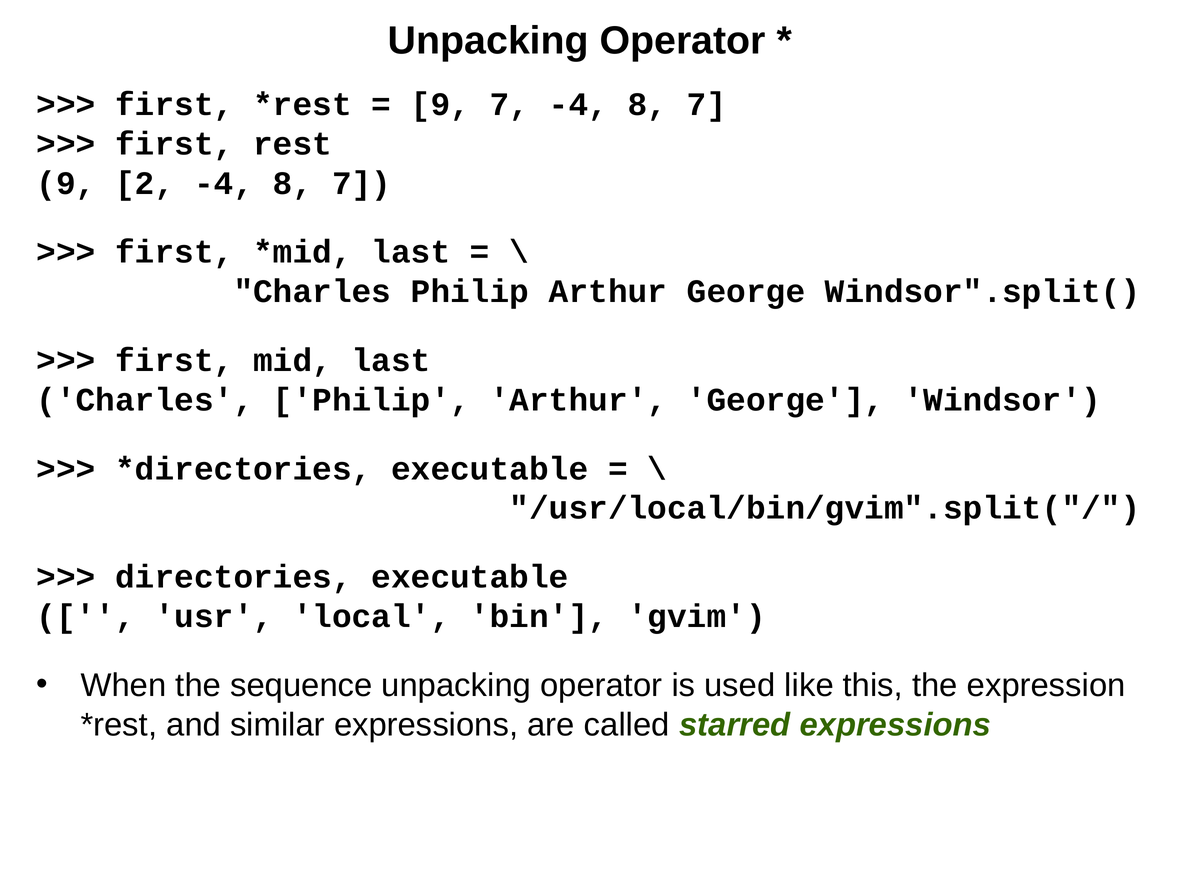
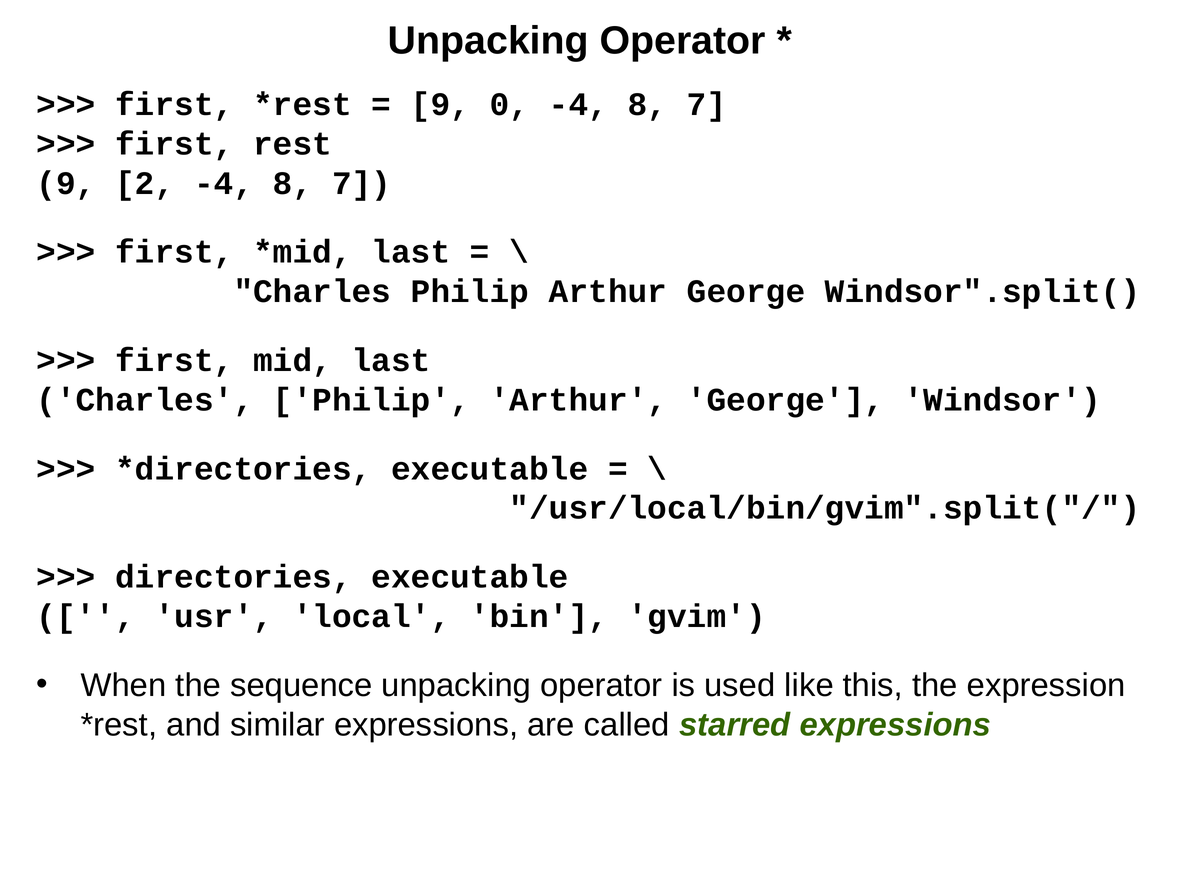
9 7: 7 -> 0 (509, 104)
